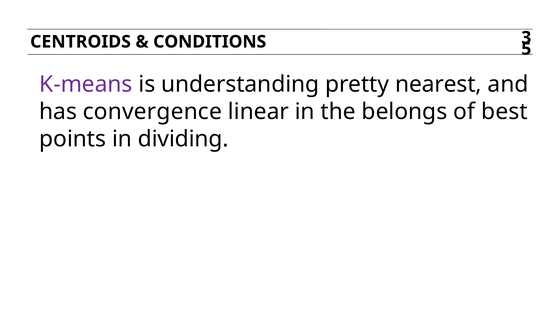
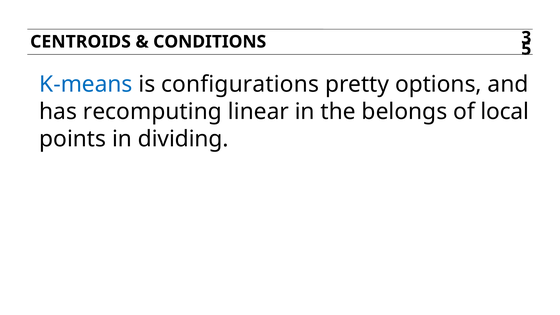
K-means colour: purple -> blue (86, 84)
understanding: understanding -> configurations (240, 84)
nearest: nearest -> options (438, 84)
convergence: convergence -> recomputing (152, 111)
best: best -> local (505, 111)
